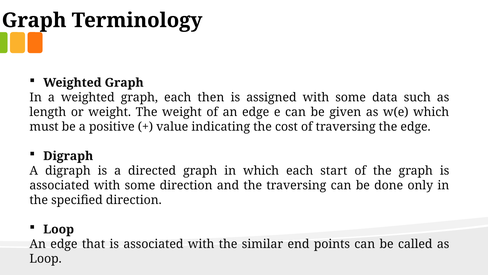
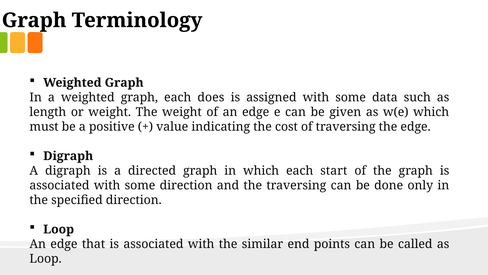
then: then -> does (211, 97)
